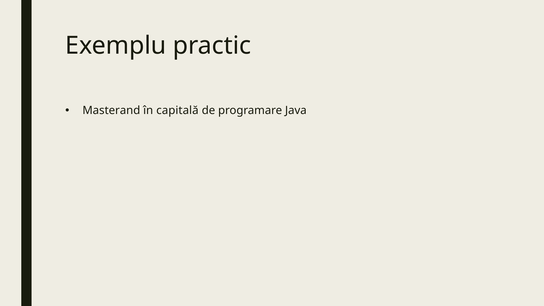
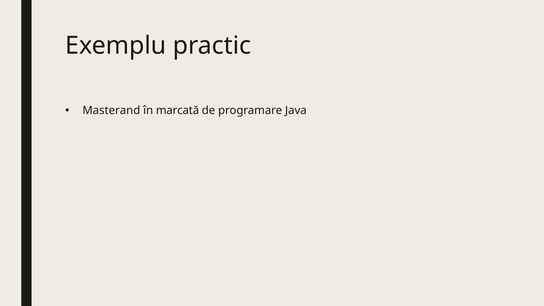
capitală: capitală -> marcată (178, 111)
